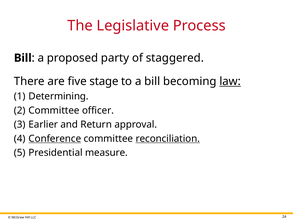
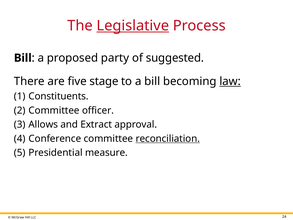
Legislative underline: none -> present (133, 26)
staggered: staggered -> suggested (175, 58)
Determining: Determining -> Constituents (59, 96)
Earlier: Earlier -> Allows (43, 124)
Return: Return -> Extract (96, 124)
Conference underline: present -> none (55, 138)
